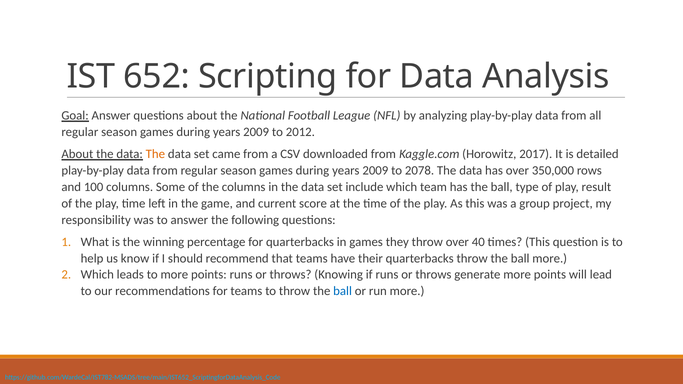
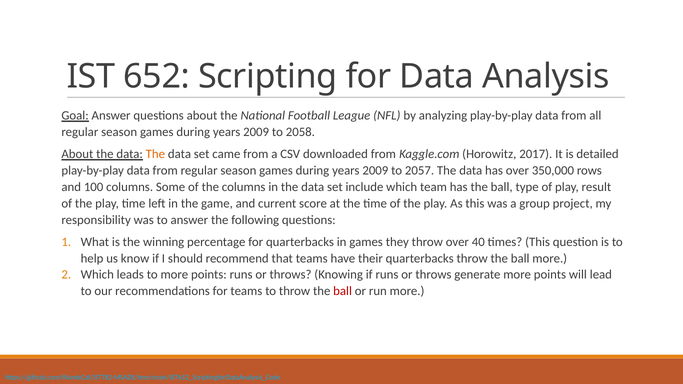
2012: 2012 -> 2058 (300, 132)
2078: 2078 -> 2057 (420, 171)
ball colour: blue -> red (343, 291)
